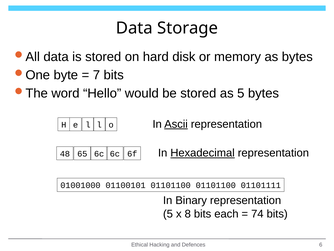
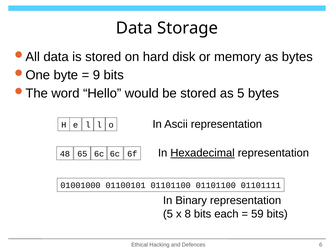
7: 7 -> 9 (96, 75)
Ascii underline: present -> none (176, 124)
74: 74 -> 59 (257, 213)
